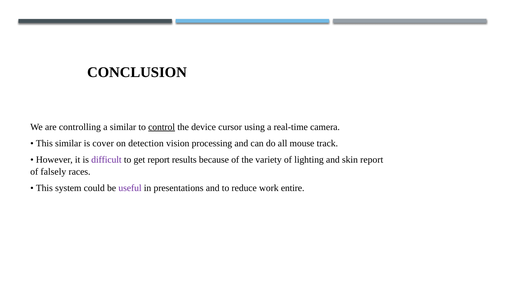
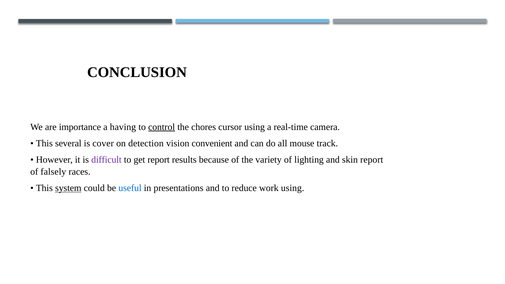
controlling: controlling -> importance (80, 127)
a similar: similar -> having (123, 127)
device: device -> chores (204, 127)
This similar: similar -> several (68, 143)
processing: processing -> convenient (212, 143)
system underline: none -> present (68, 188)
useful colour: purple -> blue (130, 188)
work entire: entire -> using (293, 188)
